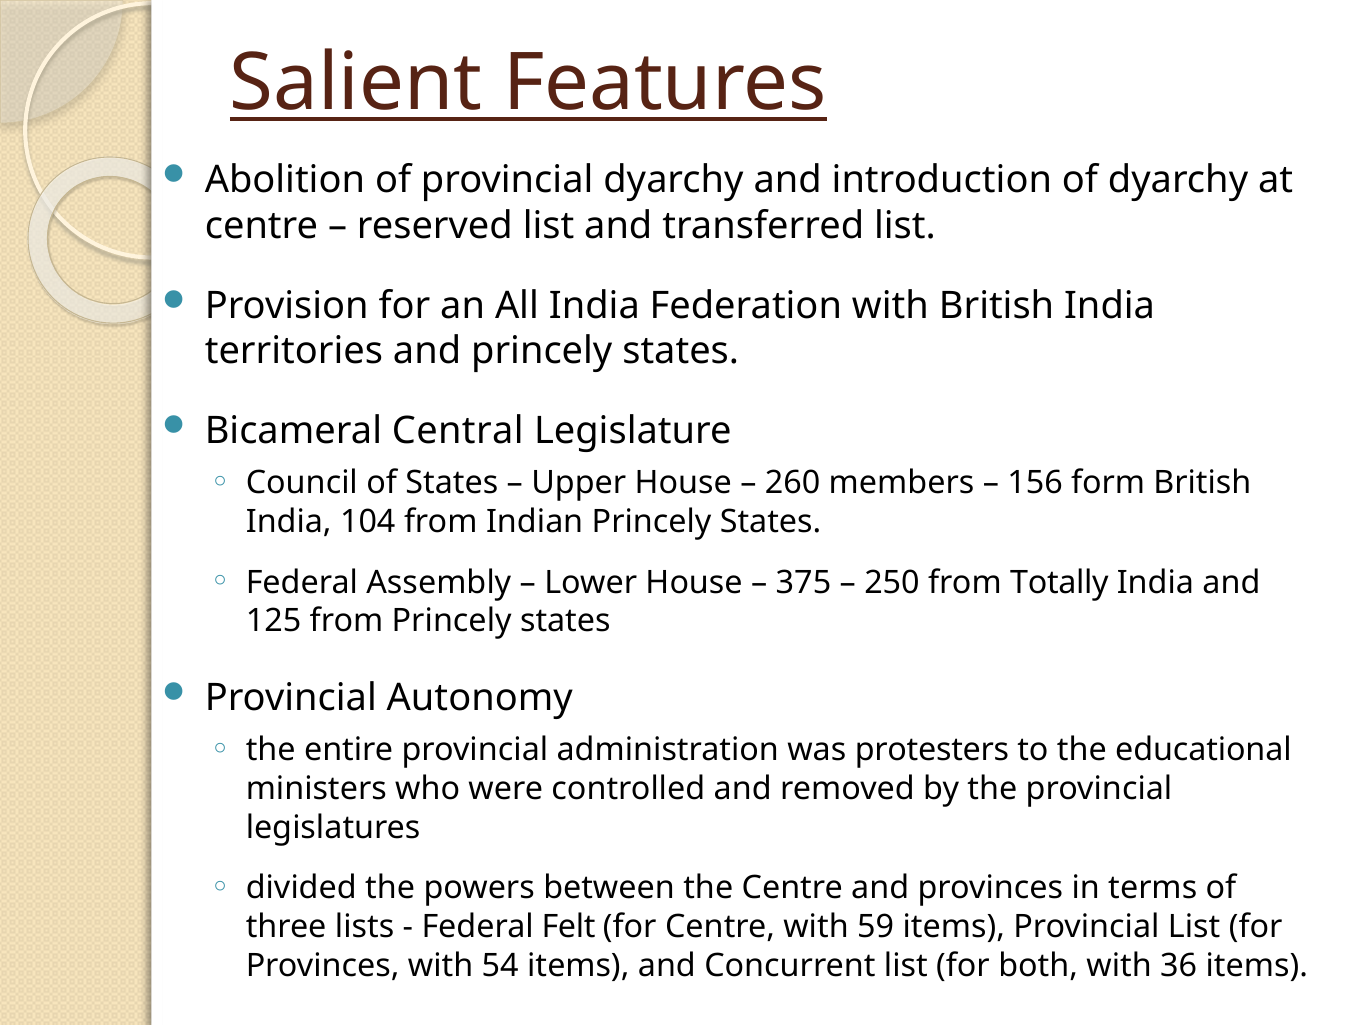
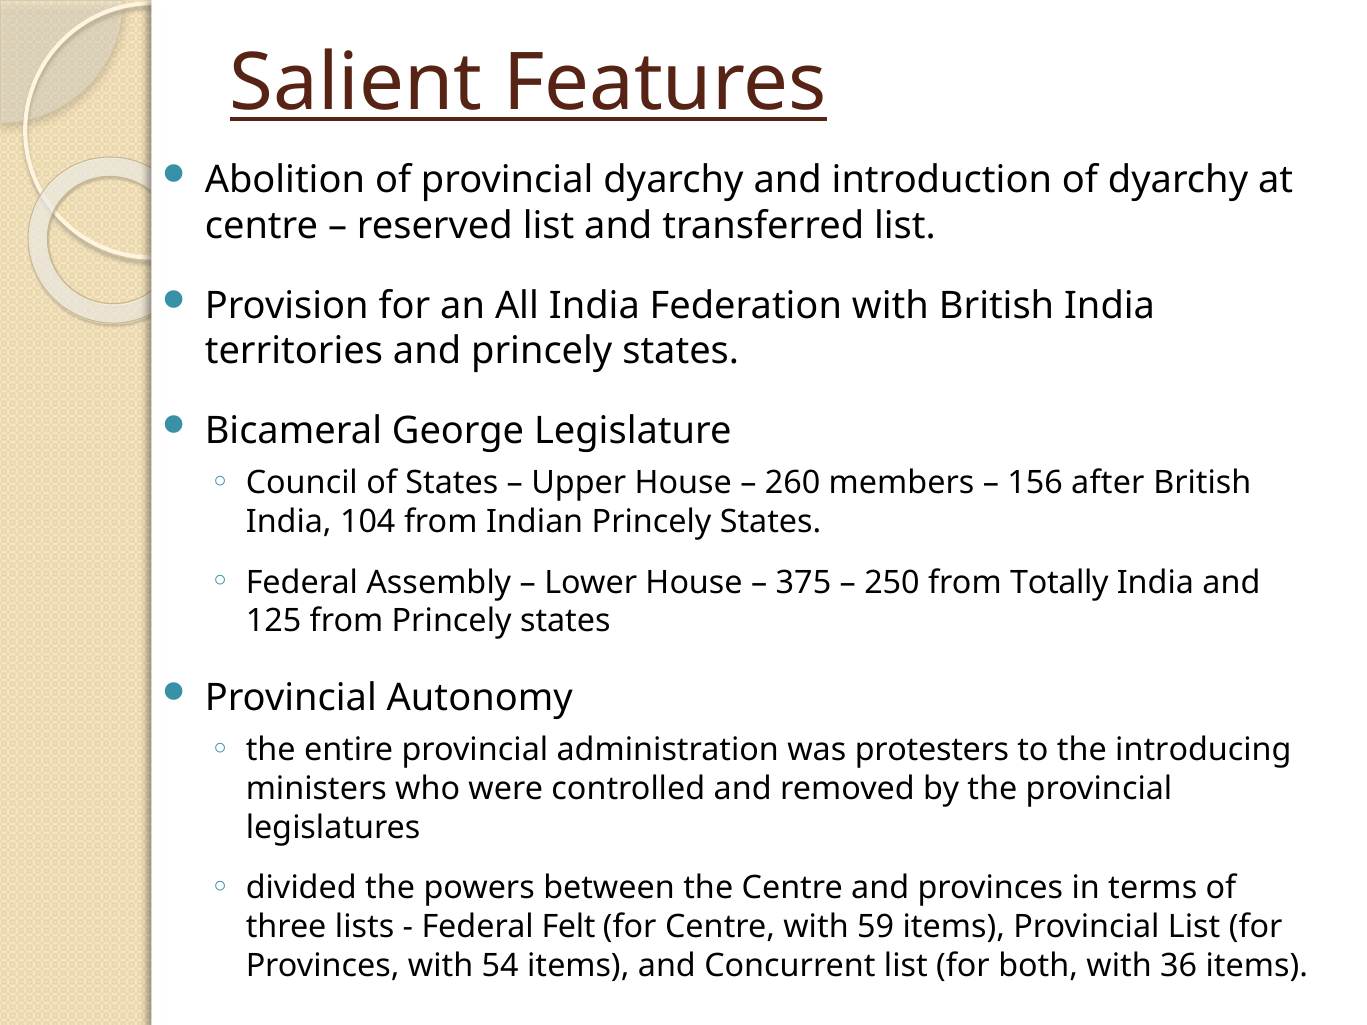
Central: Central -> George (458, 431)
form: form -> after (1108, 483)
educational: educational -> introducing (1203, 750)
